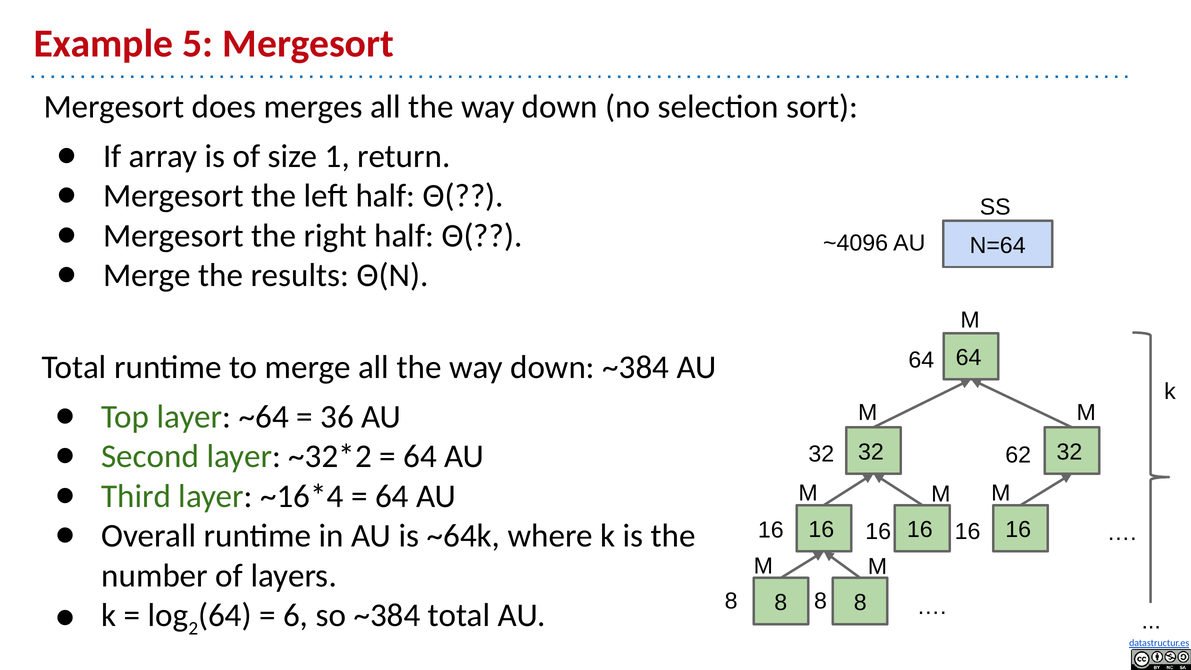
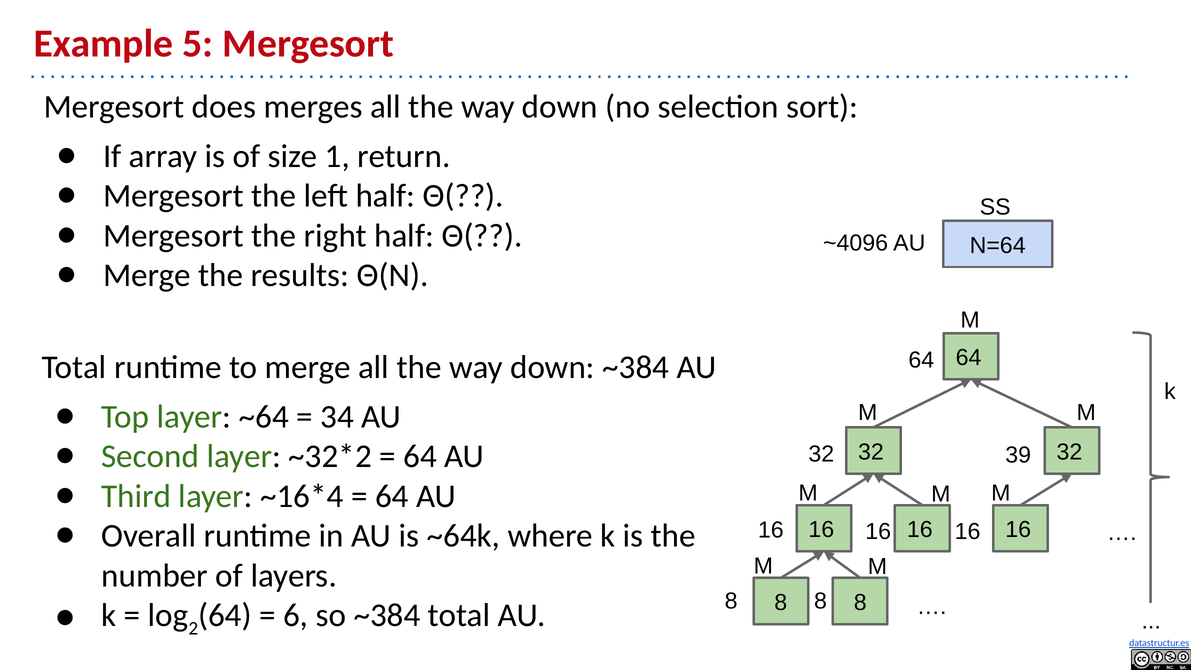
36: 36 -> 34 (337, 417)
62: 62 -> 39 (1018, 455)
